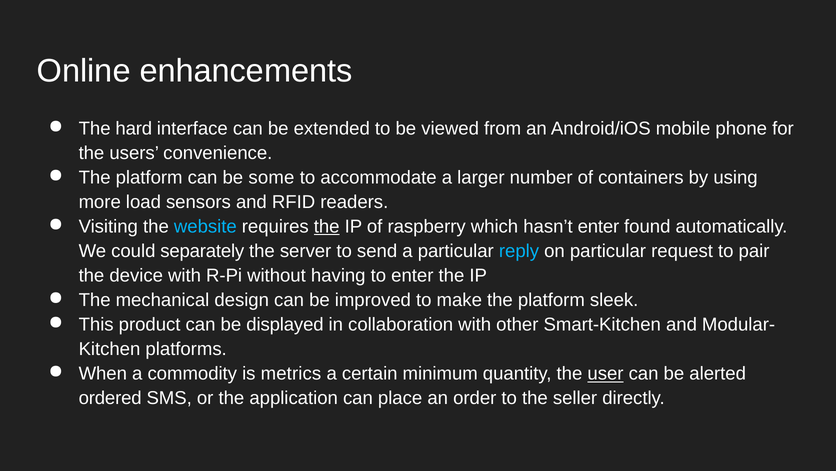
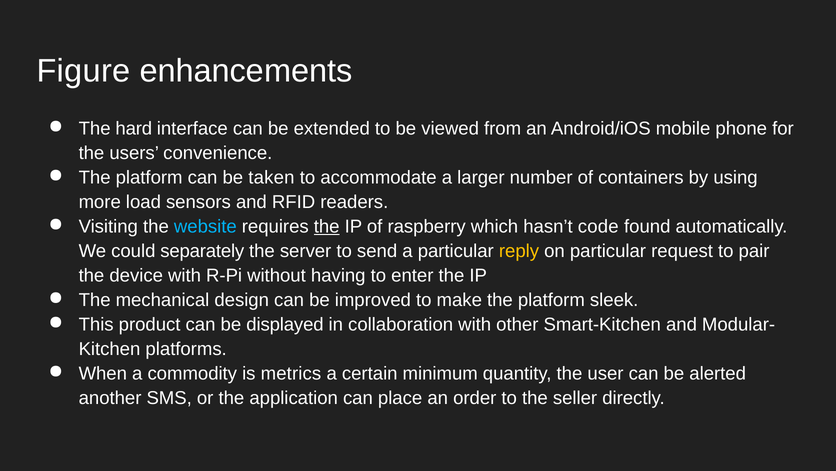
Online: Online -> Figure (84, 71)
some: some -> taken (271, 177)
hasn’t enter: enter -> code (598, 226)
reply colour: light blue -> yellow (519, 251)
user underline: present -> none (605, 373)
ordered: ordered -> another (110, 398)
